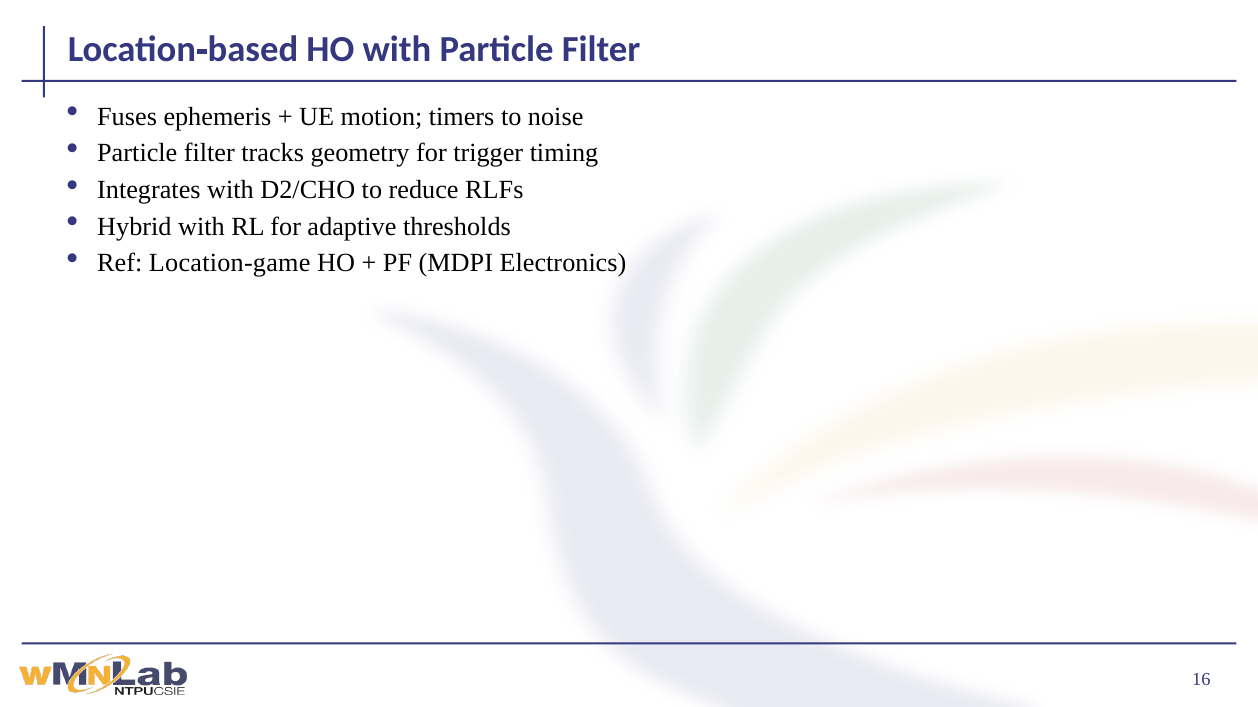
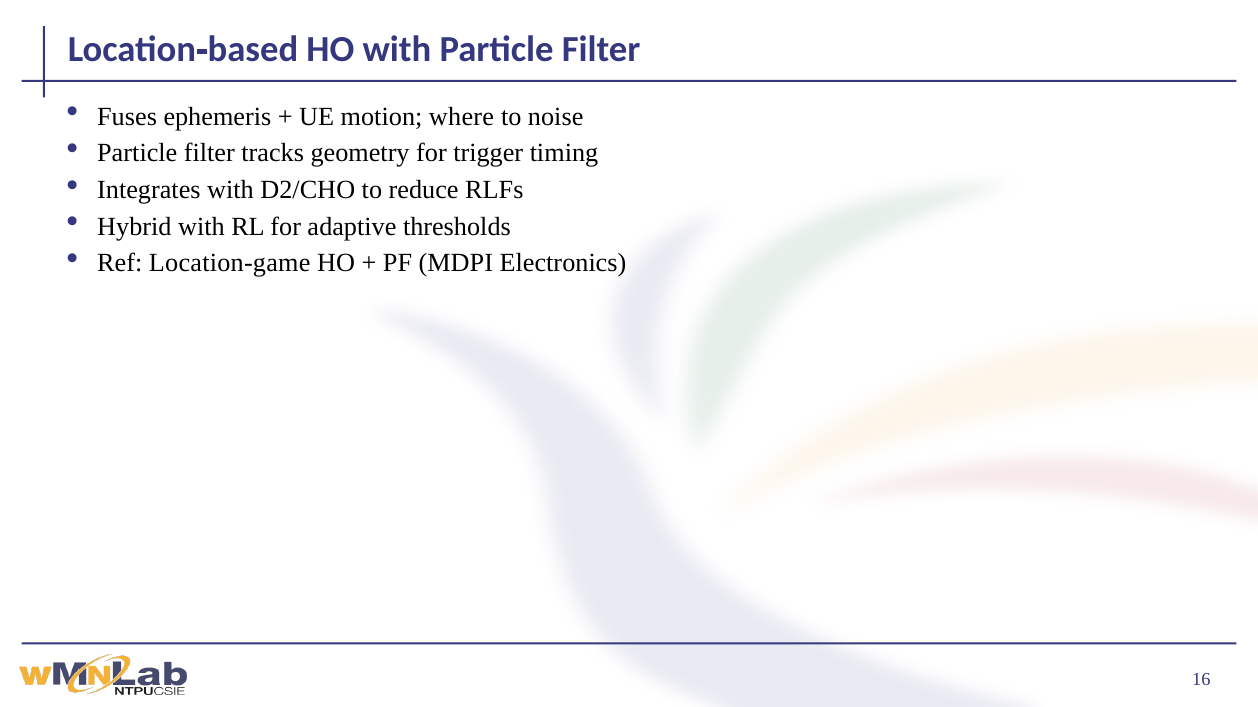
timers: timers -> where (462, 117)
